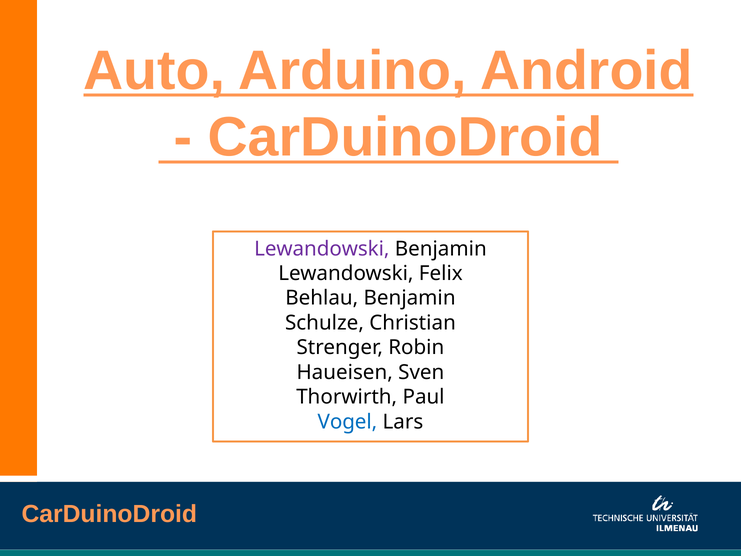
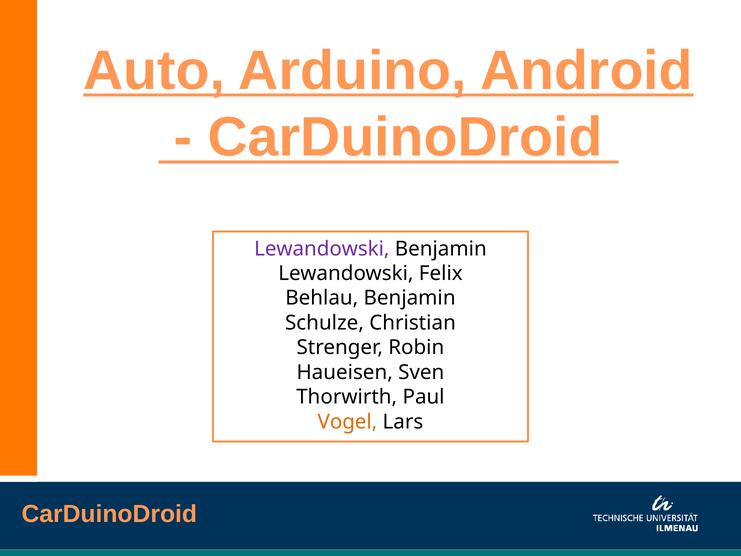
Vogel colour: blue -> orange (347, 422)
